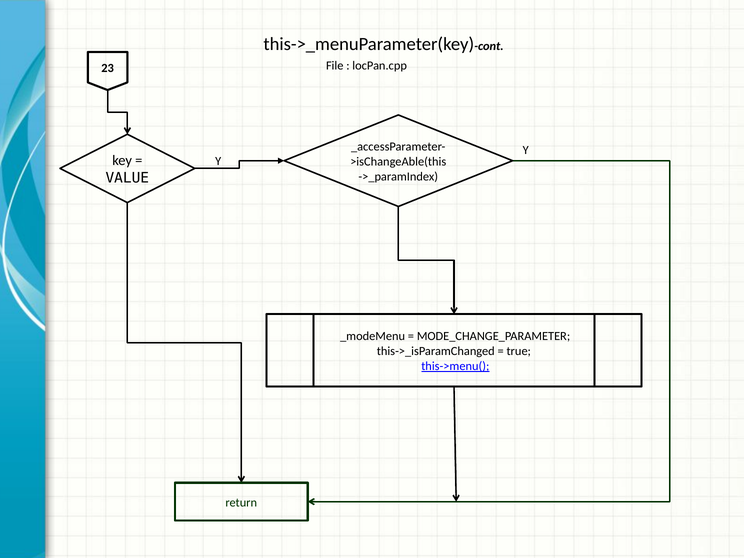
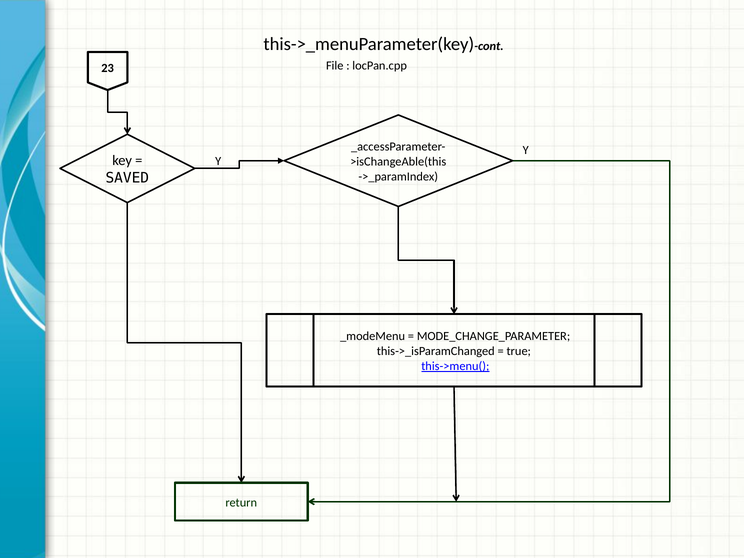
VALUE: VALUE -> SAVED (127, 178)
